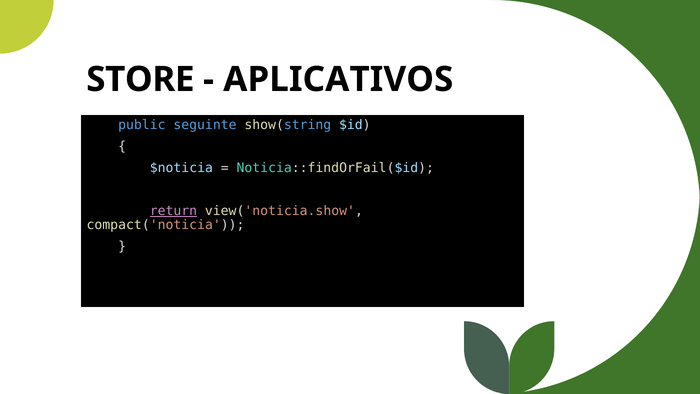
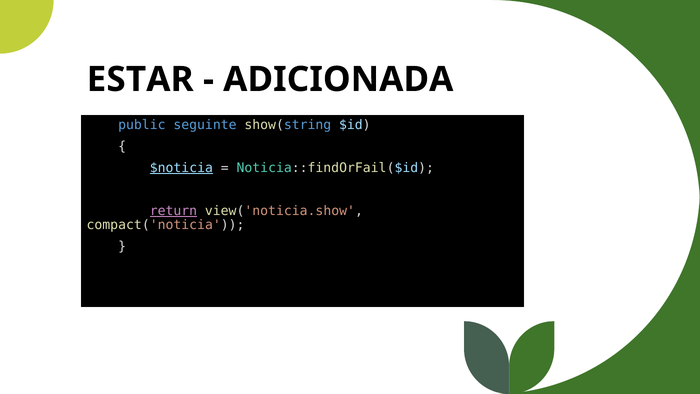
STORE: STORE -> ESTAR (140, 79)
APLICATIVOS: APLICATIVOS -> ADICIONADA (338, 79)
$noticia underline: none -> present (181, 168)
